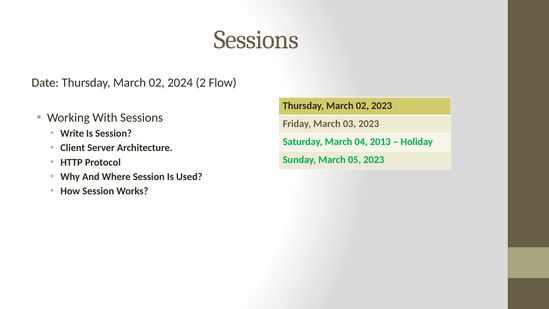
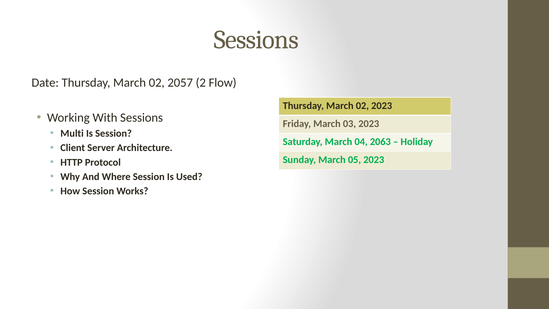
2024: 2024 -> 2057 (180, 83)
Write: Write -> Multi (72, 133)
2013: 2013 -> 2063 (380, 142)
